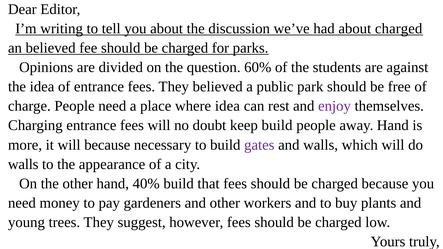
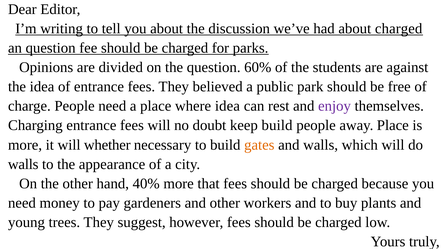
an believed: believed -> question (51, 48)
away Hand: Hand -> Place (393, 126)
will because: because -> whether (107, 145)
gates colour: purple -> orange (259, 145)
40% build: build -> more (179, 184)
